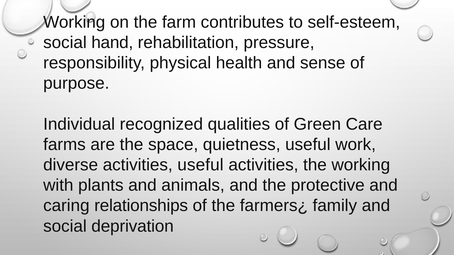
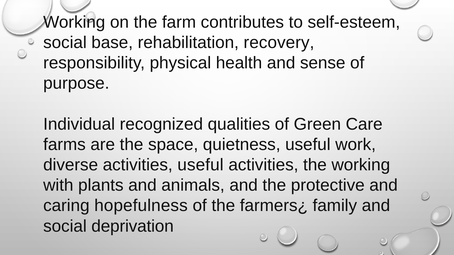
hand: hand -> base (112, 43)
pressure: pressure -> recovery (279, 43)
relationships: relationships -> hopefulness (141, 206)
